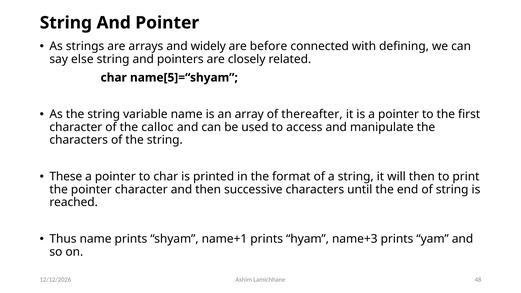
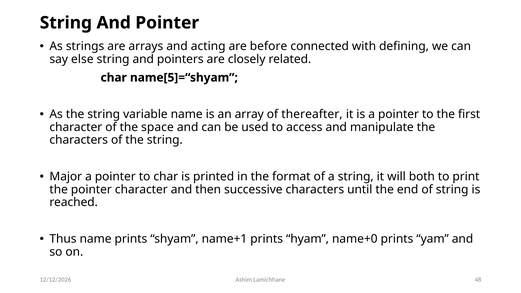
widely: widely -> acting (208, 46)
calloc: calloc -> space (157, 127)
These: These -> Major (66, 177)
will then: then -> both (422, 177)
name+3: name+3 -> name+0 (355, 239)
